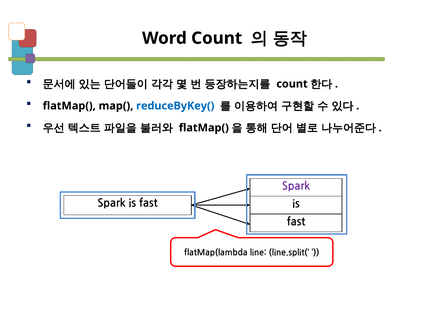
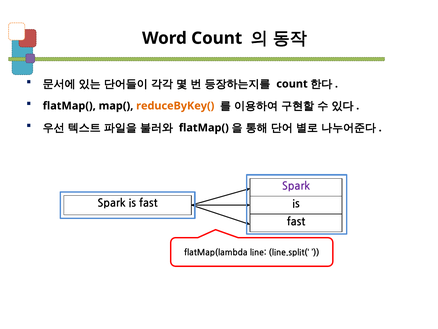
reduceByKey( colour: blue -> orange (175, 106)
